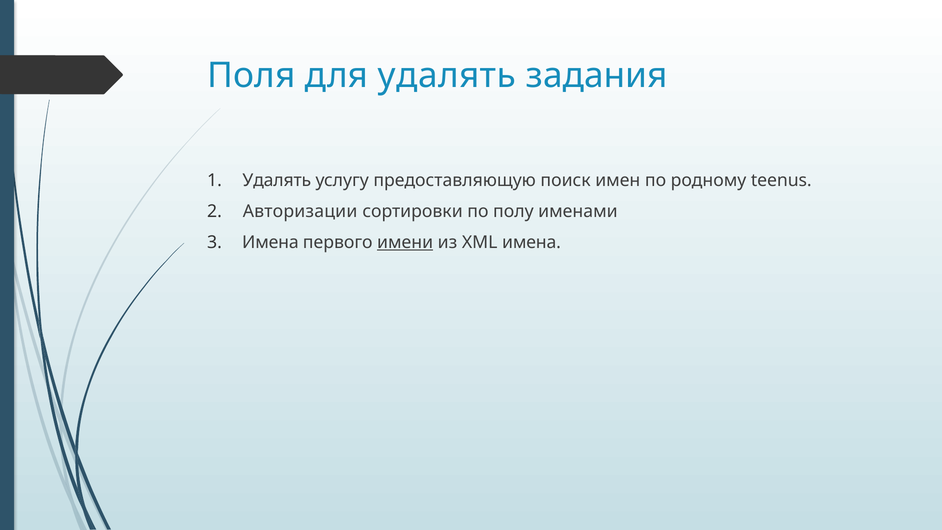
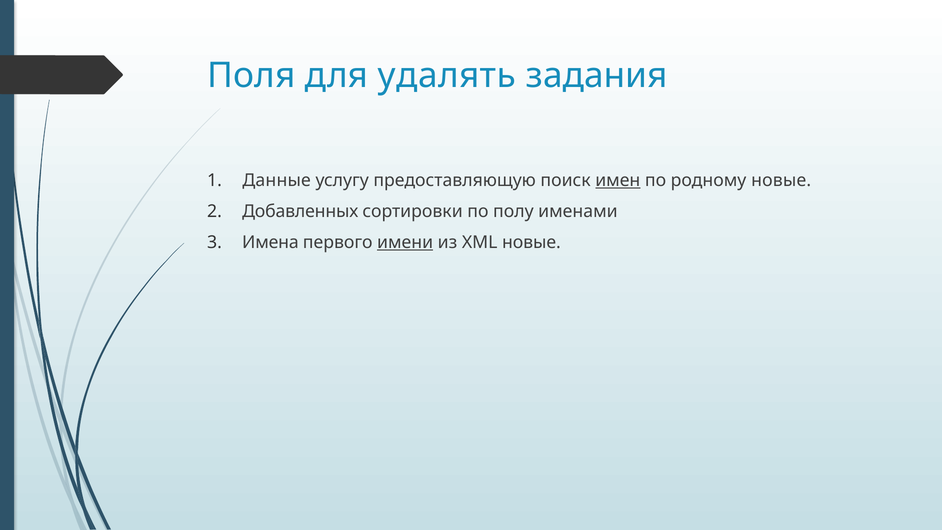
Удалять: Удалять -> Данные (277, 180)
имен underline: none -> present (618, 180)
родному teenus: teenus -> новые (781, 180)
Авторизации: Авторизации -> Добавленных (300, 211)
XML имена: имена -> новые (531, 242)
